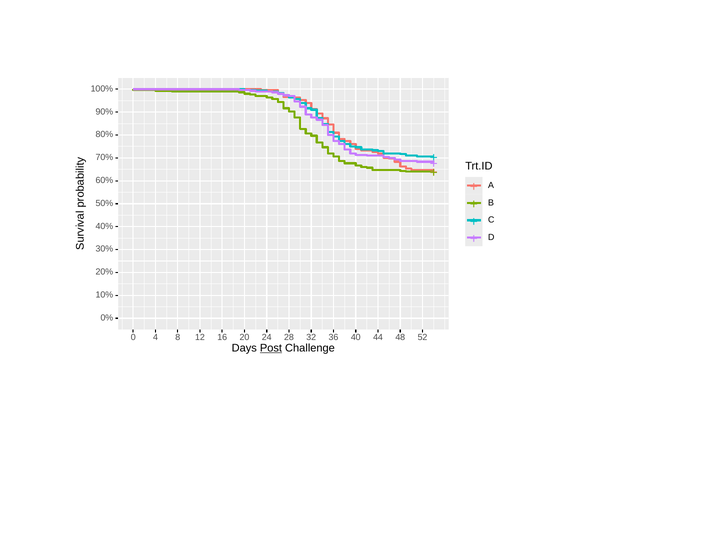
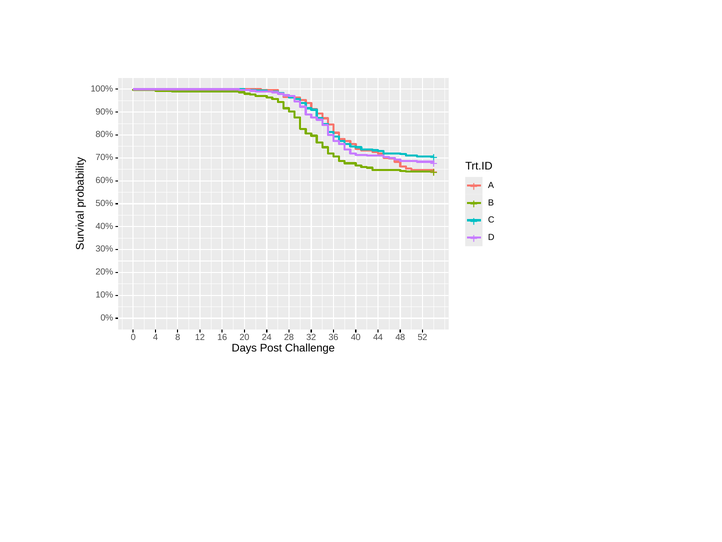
Post underline: present -> none (271, 348)
